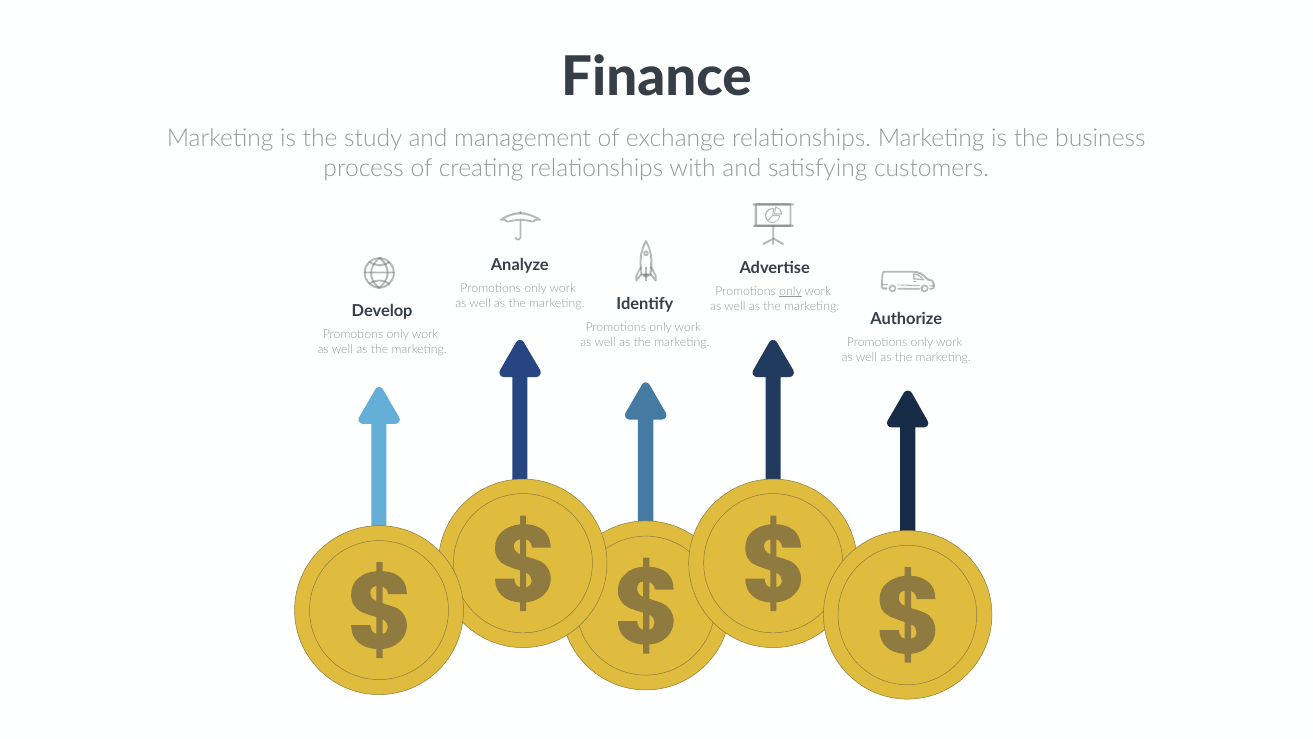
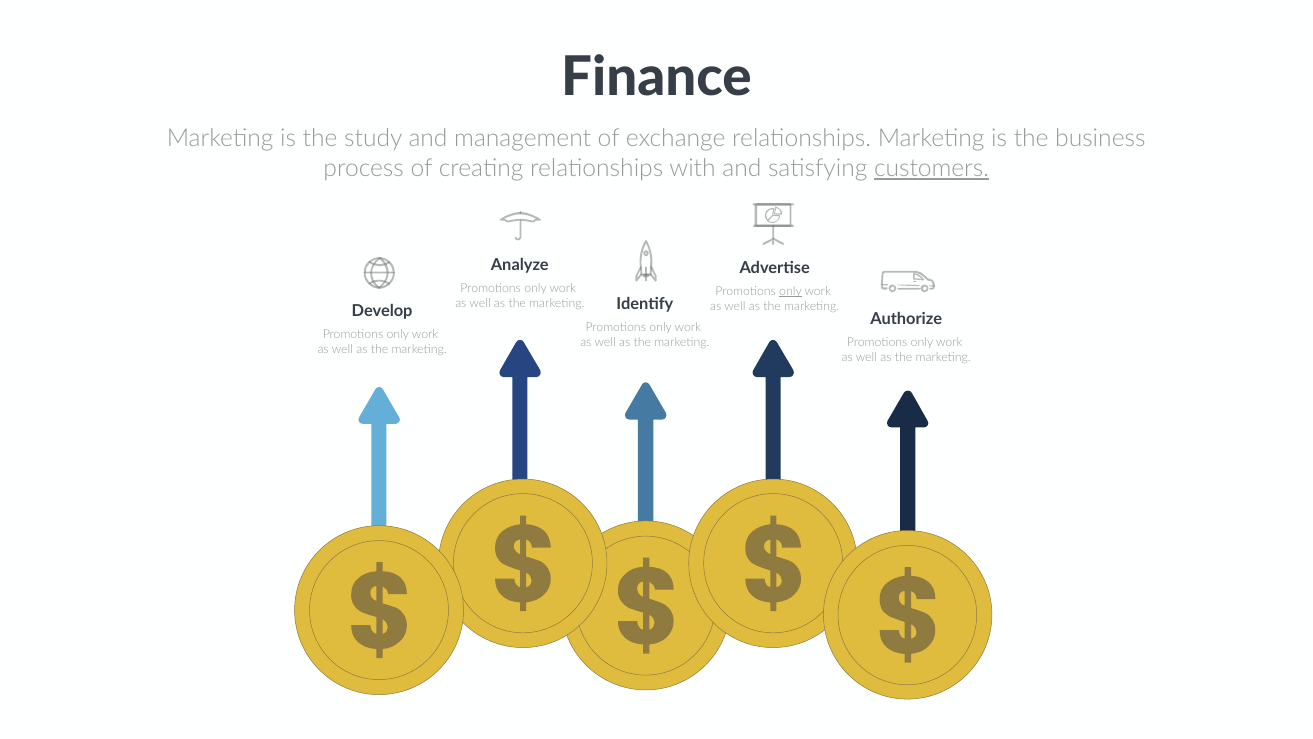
customers underline: none -> present (932, 168)
